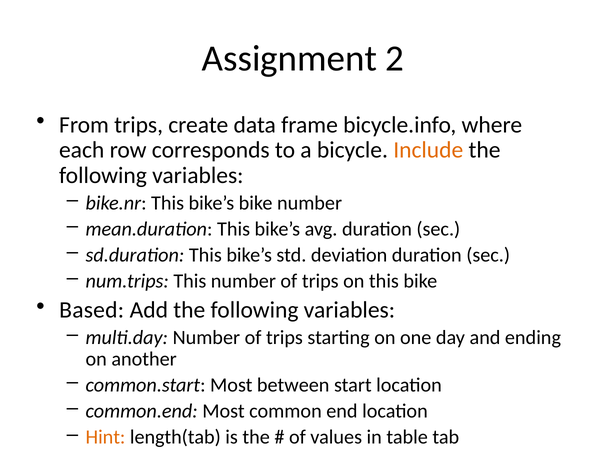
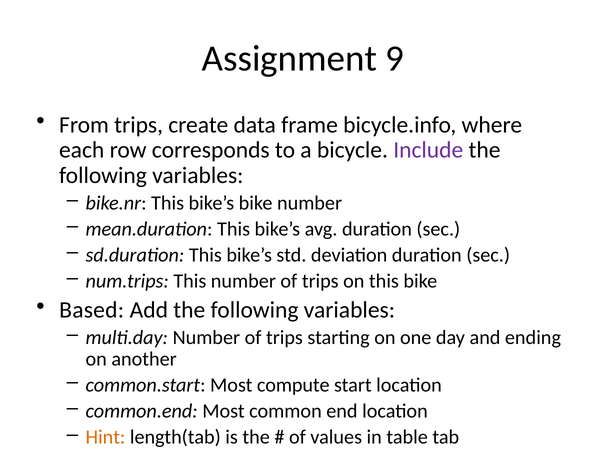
2: 2 -> 9 (395, 59)
Include colour: orange -> purple (428, 150)
between: between -> compute (293, 386)
